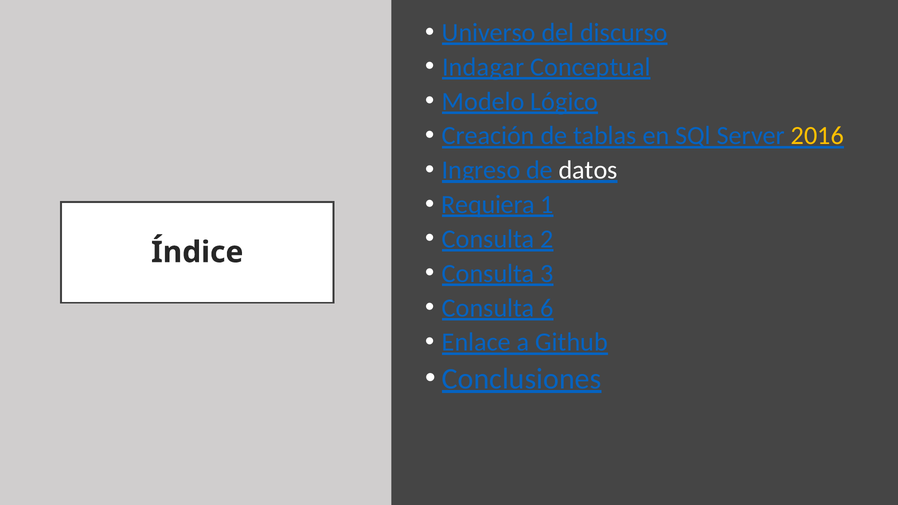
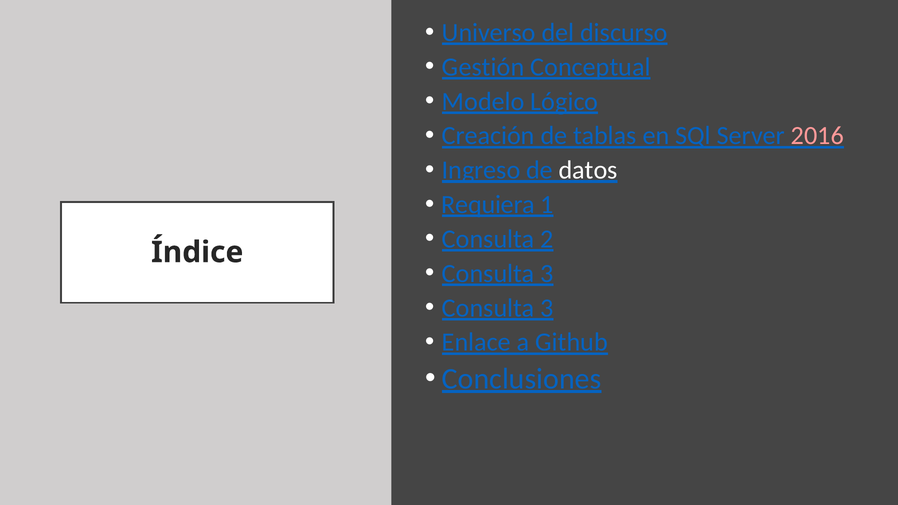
Indagar: Indagar -> Gestión (483, 67)
2016 colour: yellow -> pink (817, 136)
6: 6 -> 3 (547, 308)
